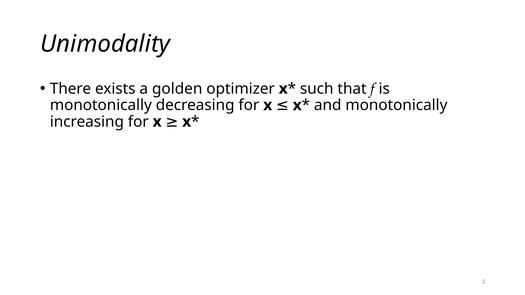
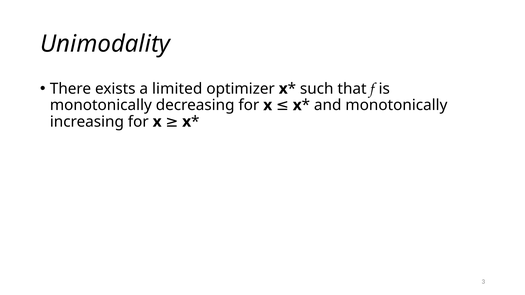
golden: golden -> limited (177, 89)
